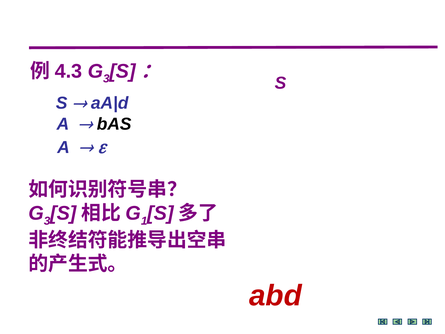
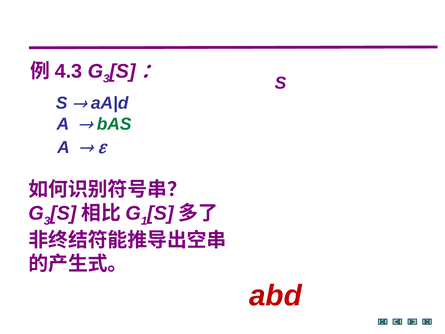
bAS colour: black -> green (114, 124)
